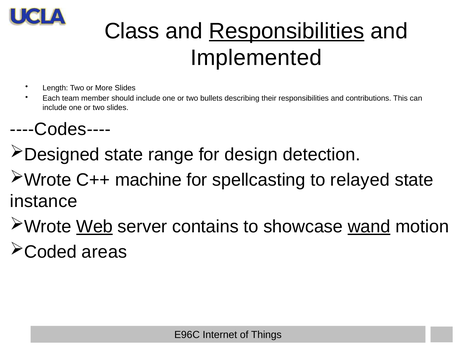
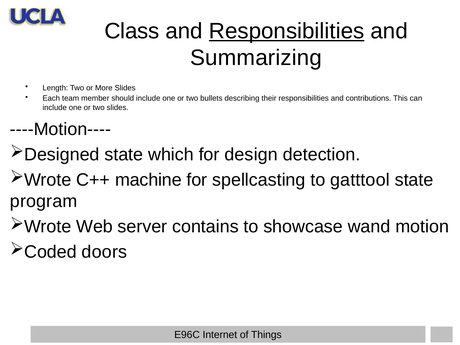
Implemented: Implemented -> Summarizing (256, 58)
----Codes----: ----Codes---- -> ----Motion---- (61, 129)
range: range -> which (171, 155)
relayed: relayed -> gatttool (360, 180)
instance: instance -> program (44, 201)
Web underline: present -> none (95, 227)
wand underline: present -> none (369, 227)
areas: areas -> doors (104, 252)
